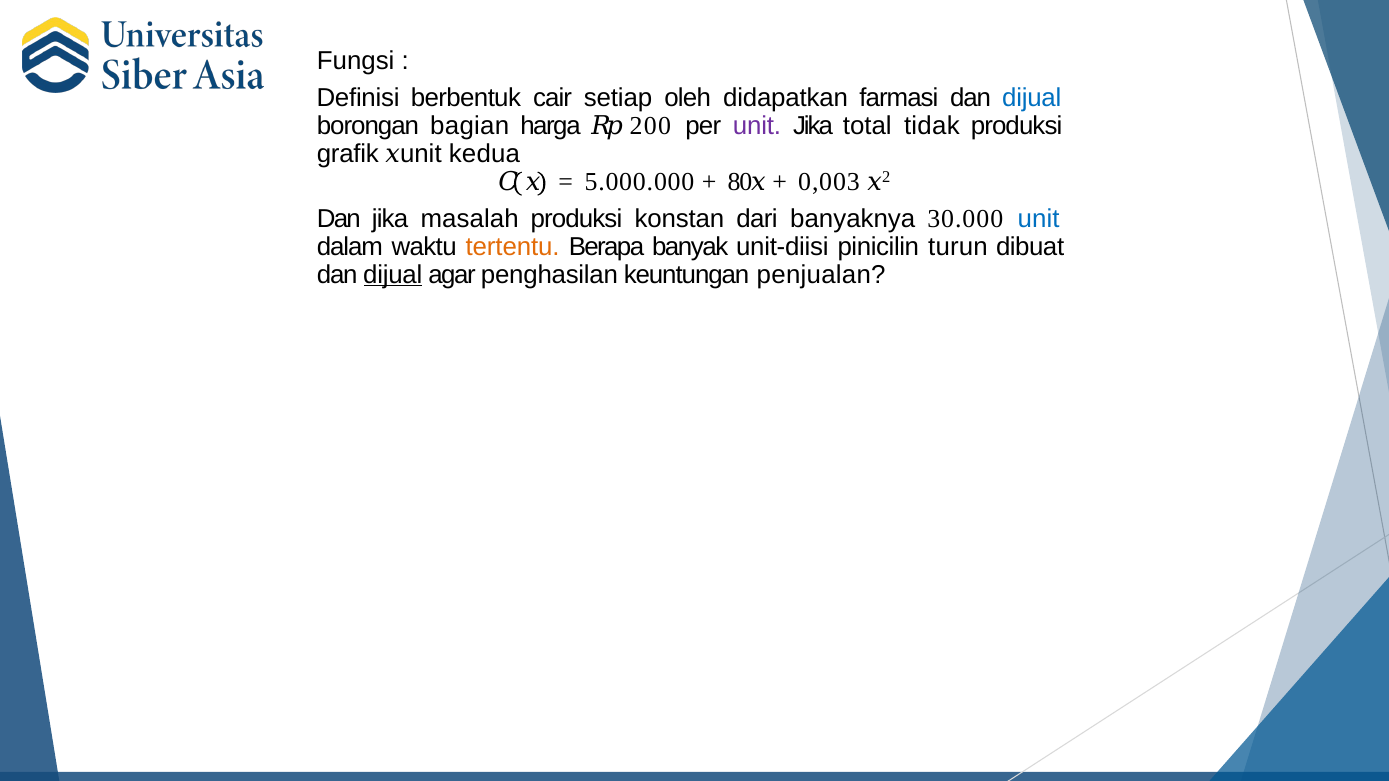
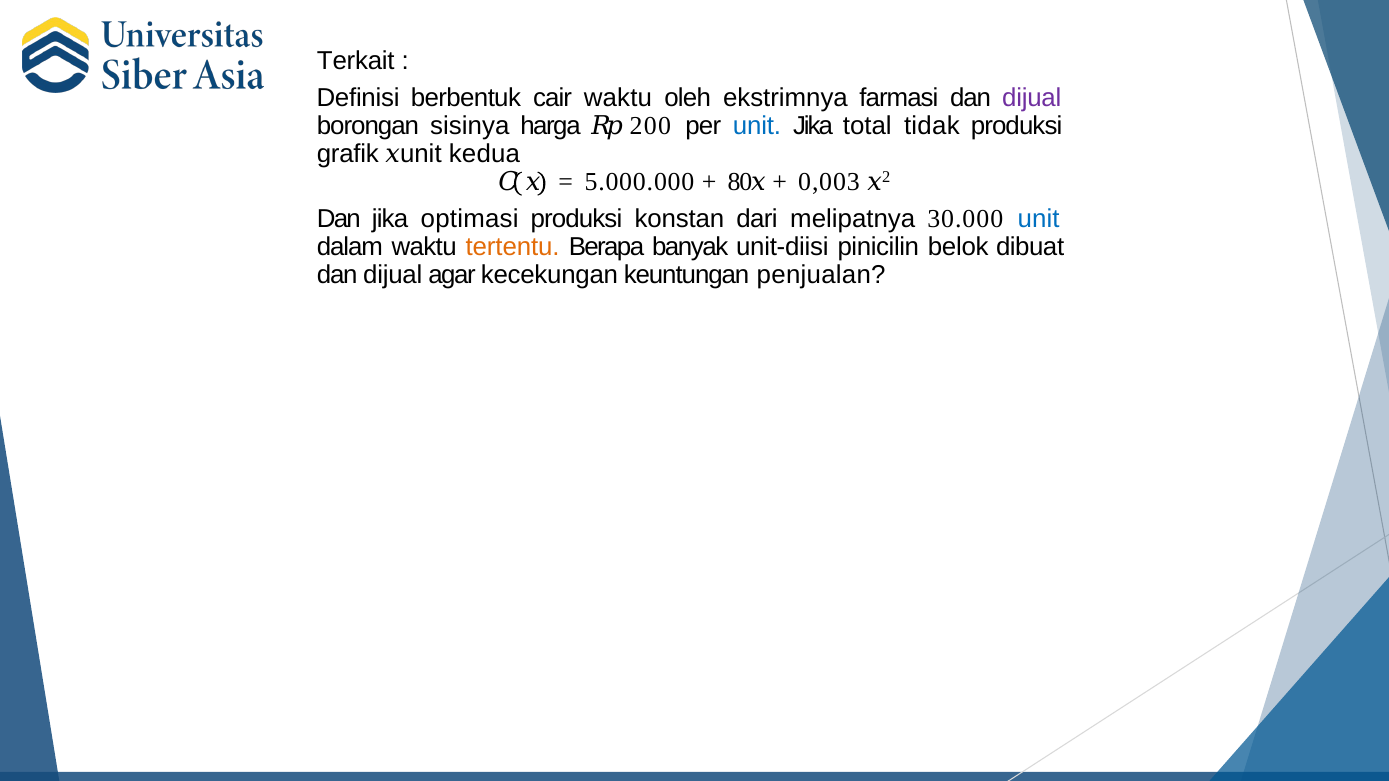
Fungsi: Fungsi -> Terkait (356, 61)
cair setiap: setiap -> waktu (618, 98)
didapatkan: didapatkan -> ekstrimnya (785, 98)
dijual colour: blue -> purple (1032, 98)
bagian: bagian -> sisinya (470, 126)
unit colour: purple -> blue (757, 126)
masalah: masalah -> optimasi (470, 219)
banyaknya: banyaknya -> melipatnya (853, 219)
turun: turun -> belok (958, 247)
dijual underline: present -> none (393, 275)
penghasilan: penghasilan -> kecekungan (549, 275)
